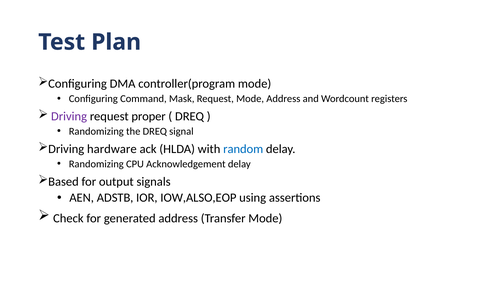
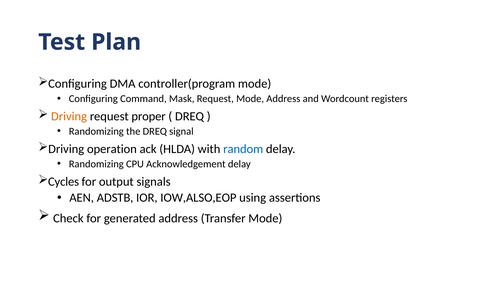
Driving colour: purple -> orange (69, 116)
hardware: hardware -> operation (112, 149)
Based: Based -> Cycles (64, 182)
